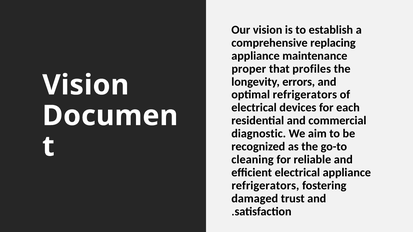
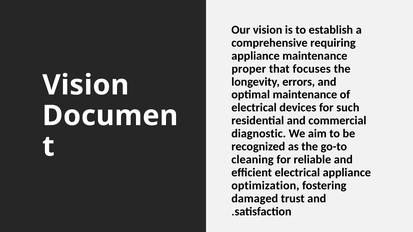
replacing: replacing -> requiring (333, 43)
profiles: profiles -> focuses (312, 69)
optimal refrigerators: refrigerators -> maintenance (305, 95)
each: each -> such (348, 108)
refrigerators: refrigerators -> optimization (265, 186)
